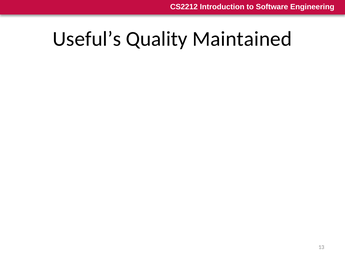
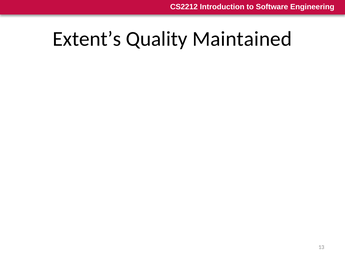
Useful’s: Useful’s -> Extent’s (87, 39)
